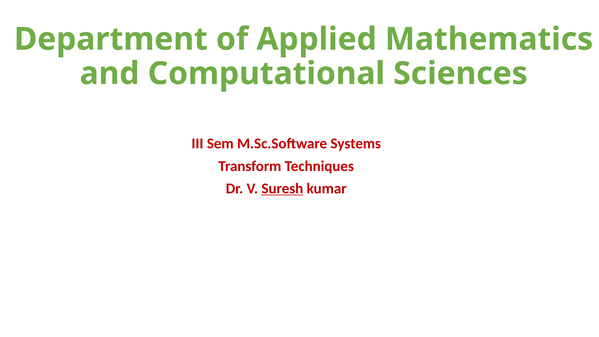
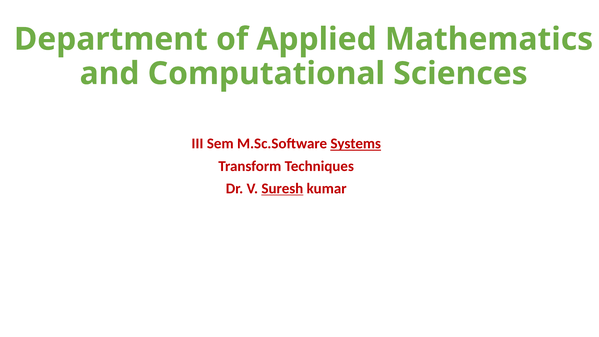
Systems underline: none -> present (356, 144)
